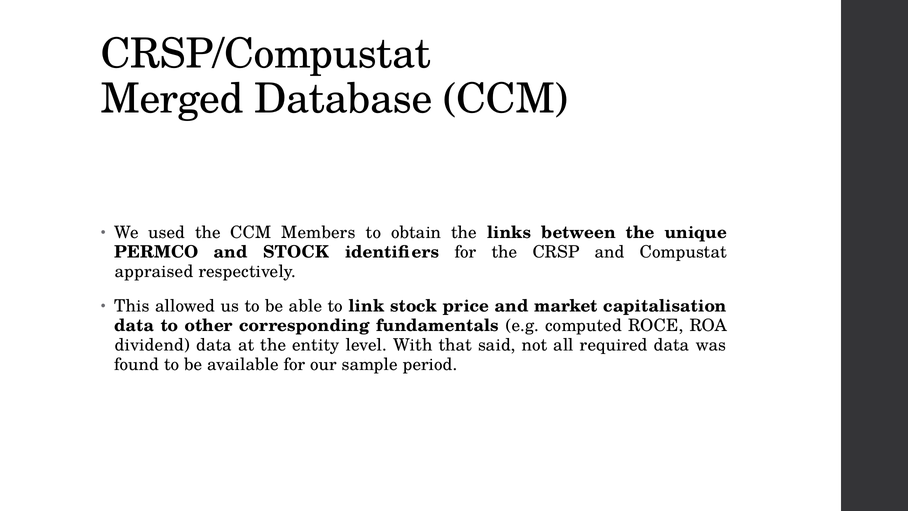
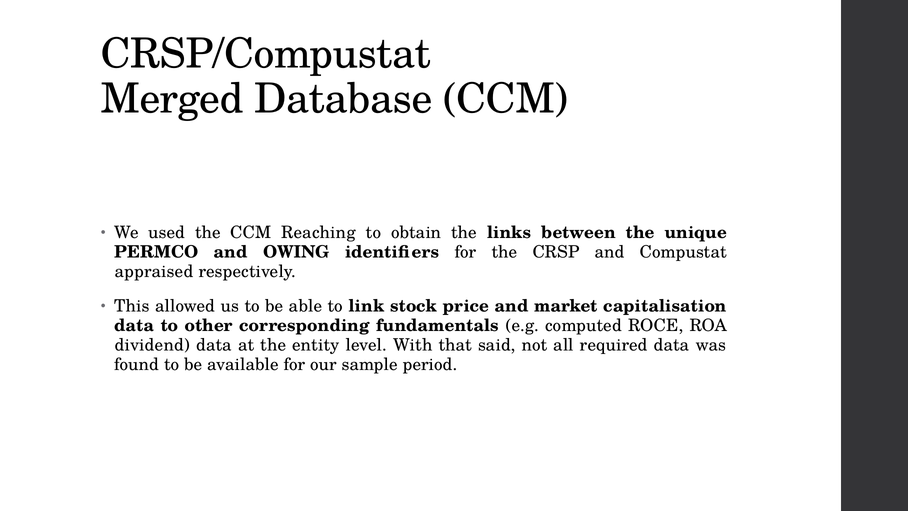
Members: Members -> Reaching (318, 233)
and STOCK: STOCK -> OWING (296, 252)
